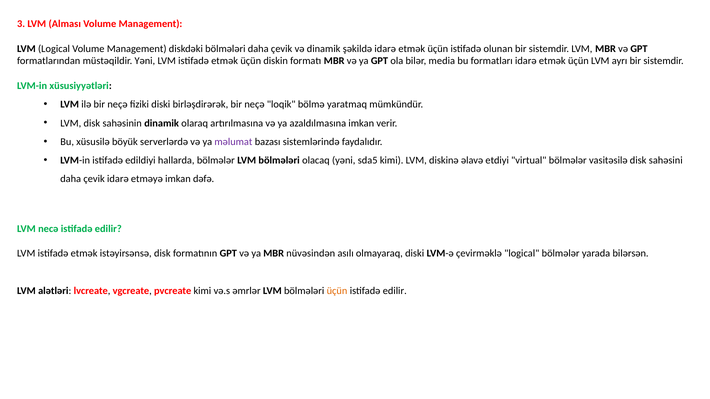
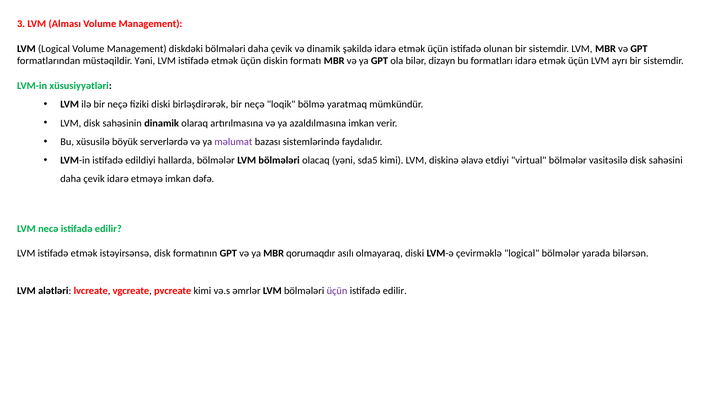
media: media -> dizayn (442, 61)
nüvəsindən: nüvəsindən -> qorumaqdır (311, 254)
üçün colour: orange -> purple (337, 291)
